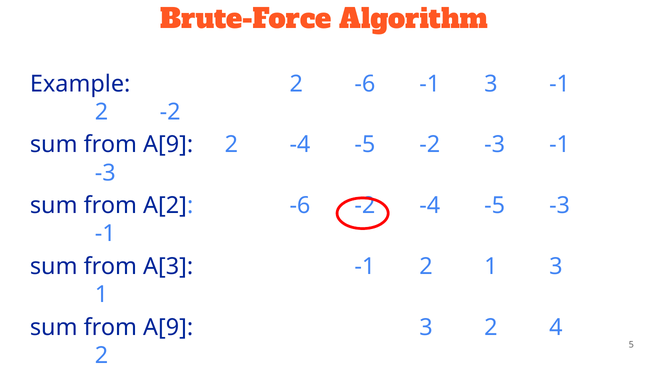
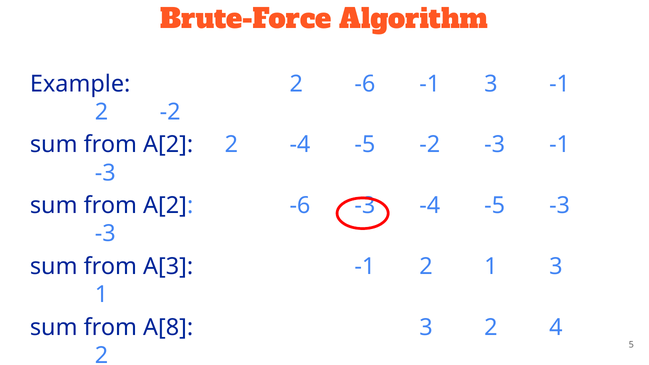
A[9: A[9 -> A[2 (168, 145)
-6 -2: -2 -> -3 (365, 206)
-1: -1 -> -3 (105, 234)
A[9: A[9 -> A[8 (168, 327)
